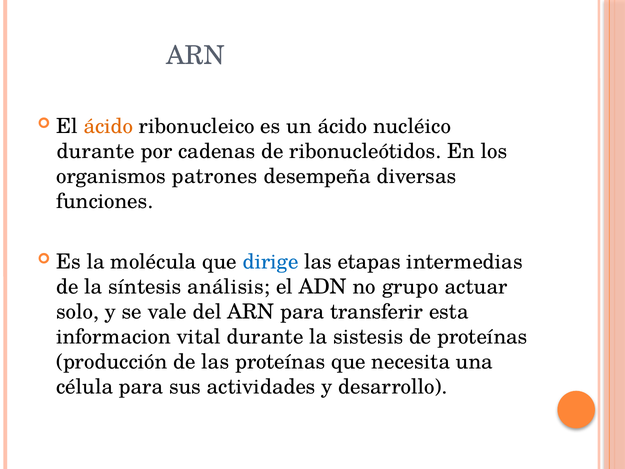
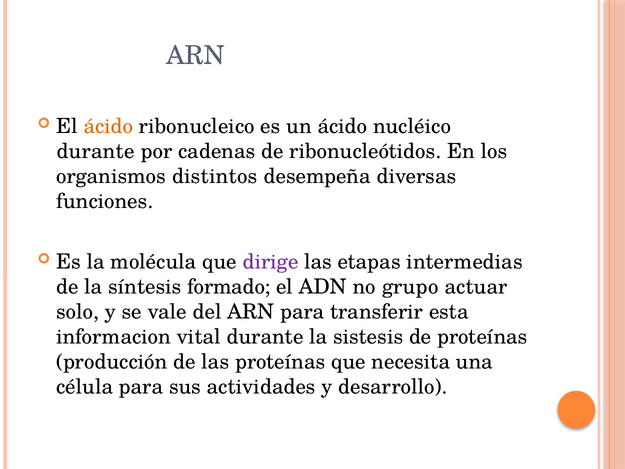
patrones: patrones -> distintos (215, 176)
dirige colour: blue -> purple (271, 262)
análisis: análisis -> formado (229, 287)
